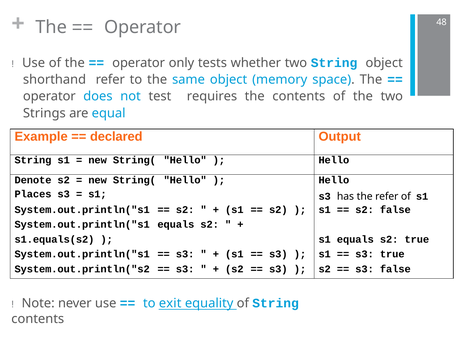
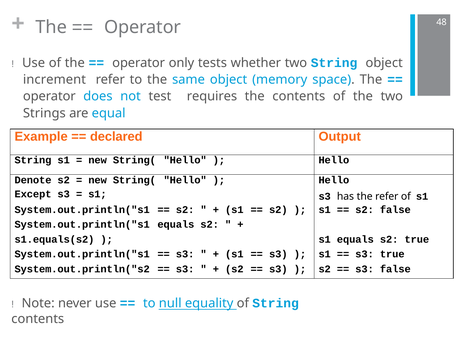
shorthand: shorthand -> increment (54, 80)
Places: Places -> Except (33, 194)
exit: exit -> null (170, 303)
